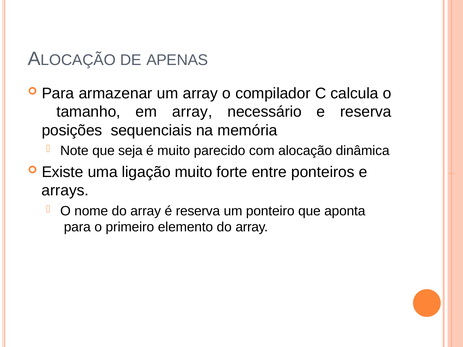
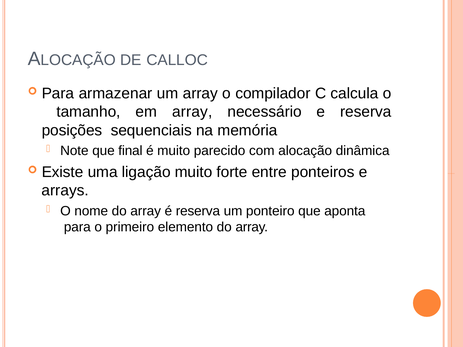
APENAS: APENAS -> CALLOC (177, 60)
seja: seja -> final (130, 151)
